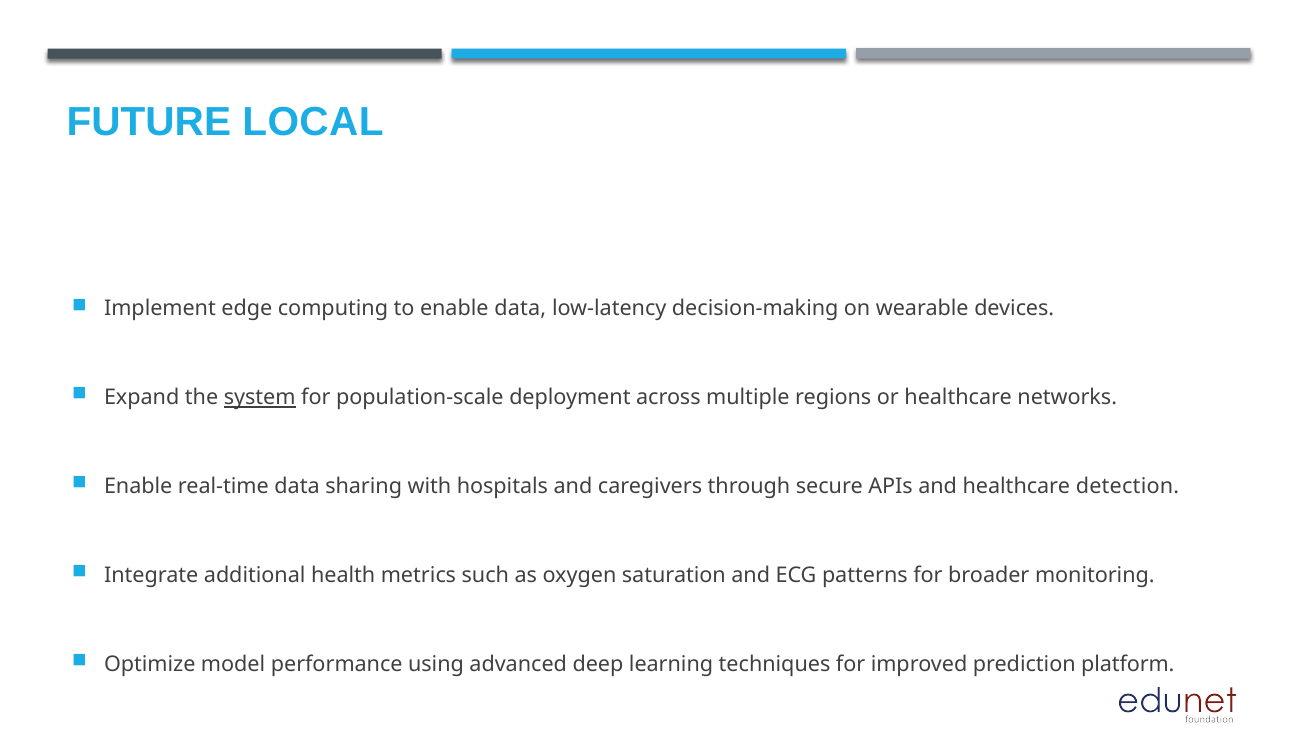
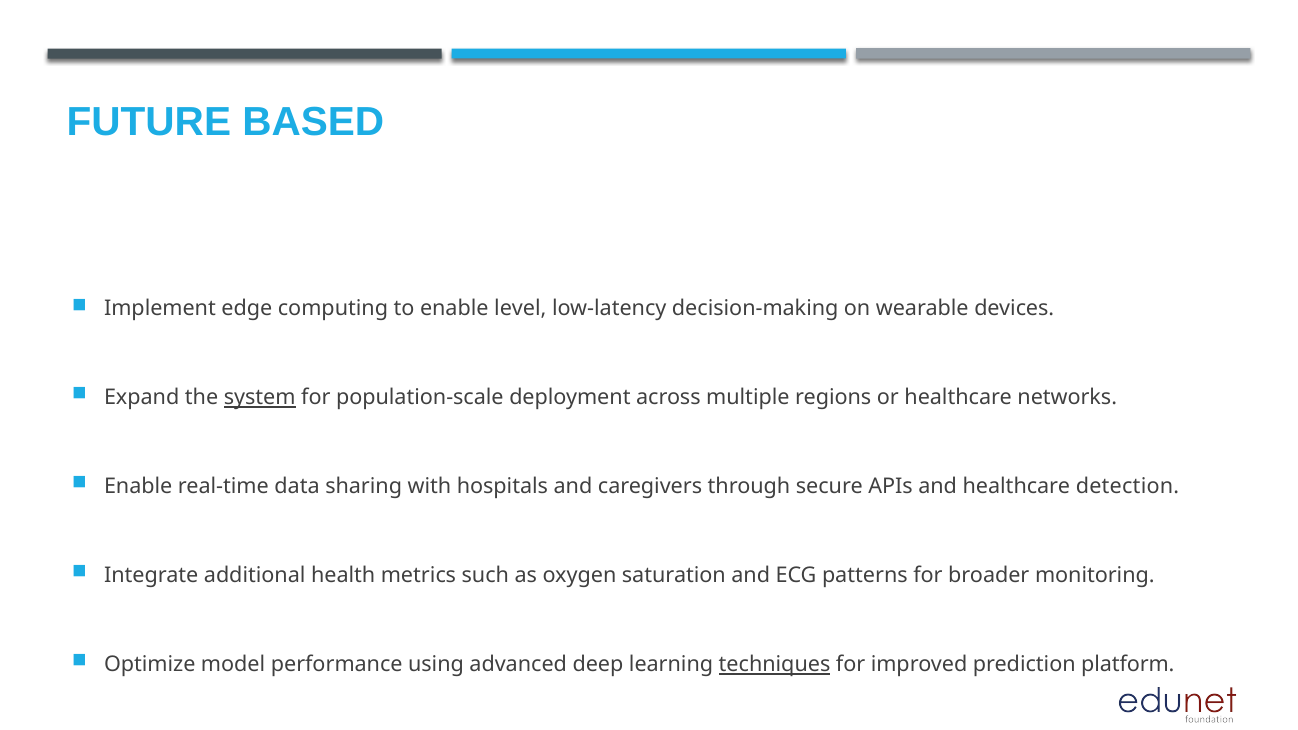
LOCAL: LOCAL -> BASED (313, 122)
enable data: data -> level (520, 309)
techniques underline: none -> present (775, 665)
